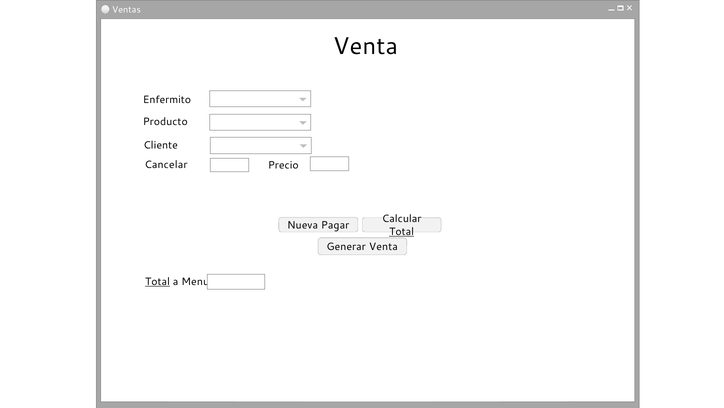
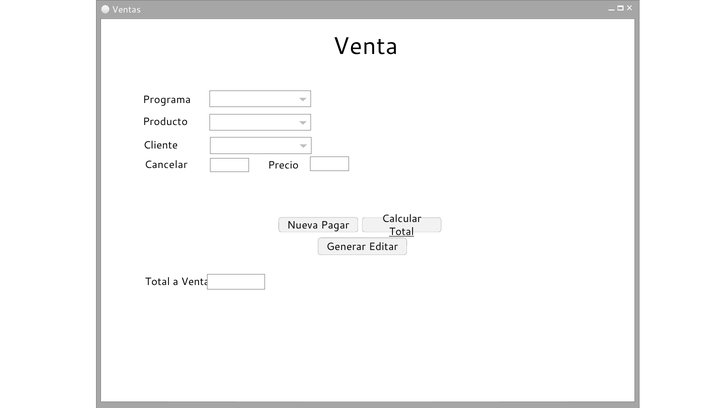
Enfermito: Enfermito -> Programa (167, 99)
Generar Venta: Venta -> Editar (383, 246)
Total underline: present -> none (157, 281)
a Menu: Menu -> Venta (195, 281)
